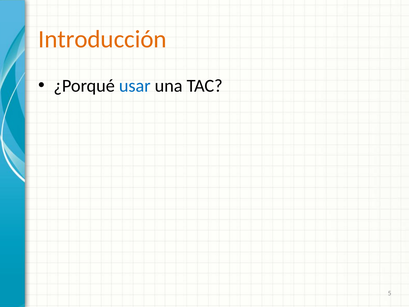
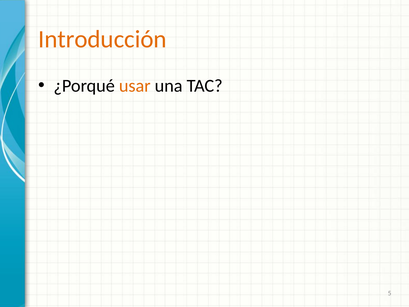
usar colour: blue -> orange (135, 86)
